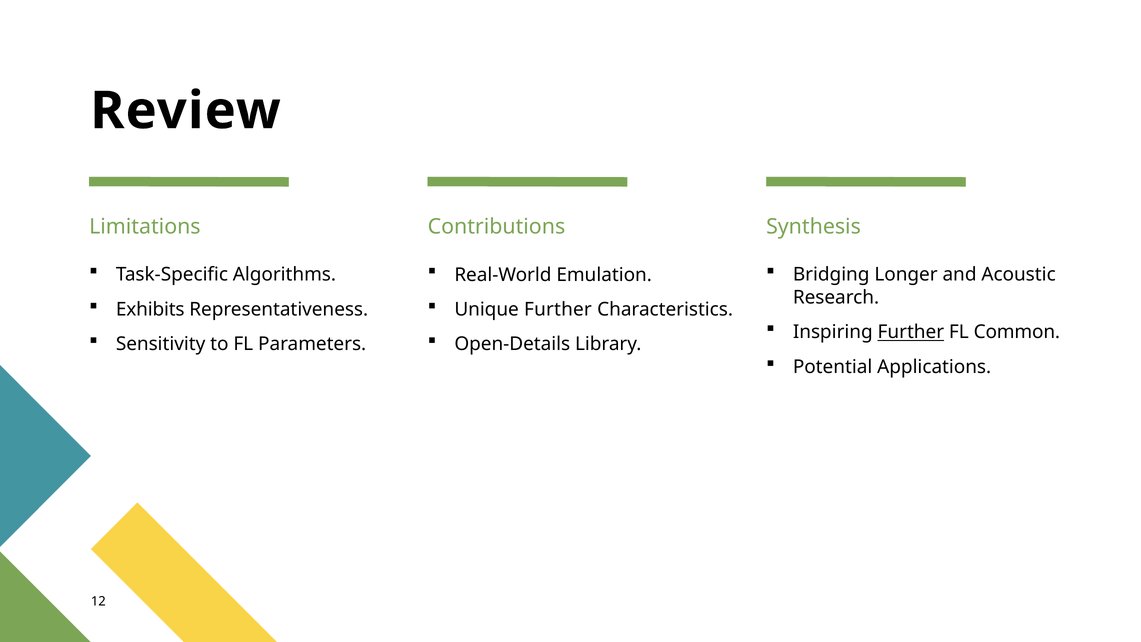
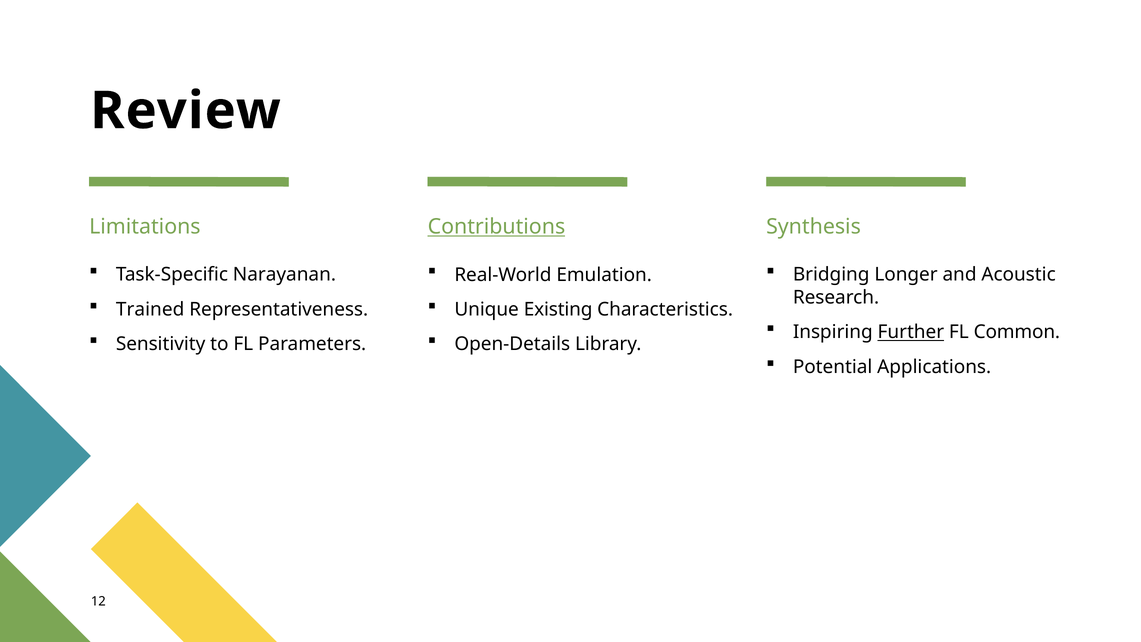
Contributions underline: none -> present (496, 227)
Algorithms: Algorithms -> Narayanan (284, 275)
Exhibits: Exhibits -> Trained (150, 309)
Unique Further: Further -> Existing (558, 309)
